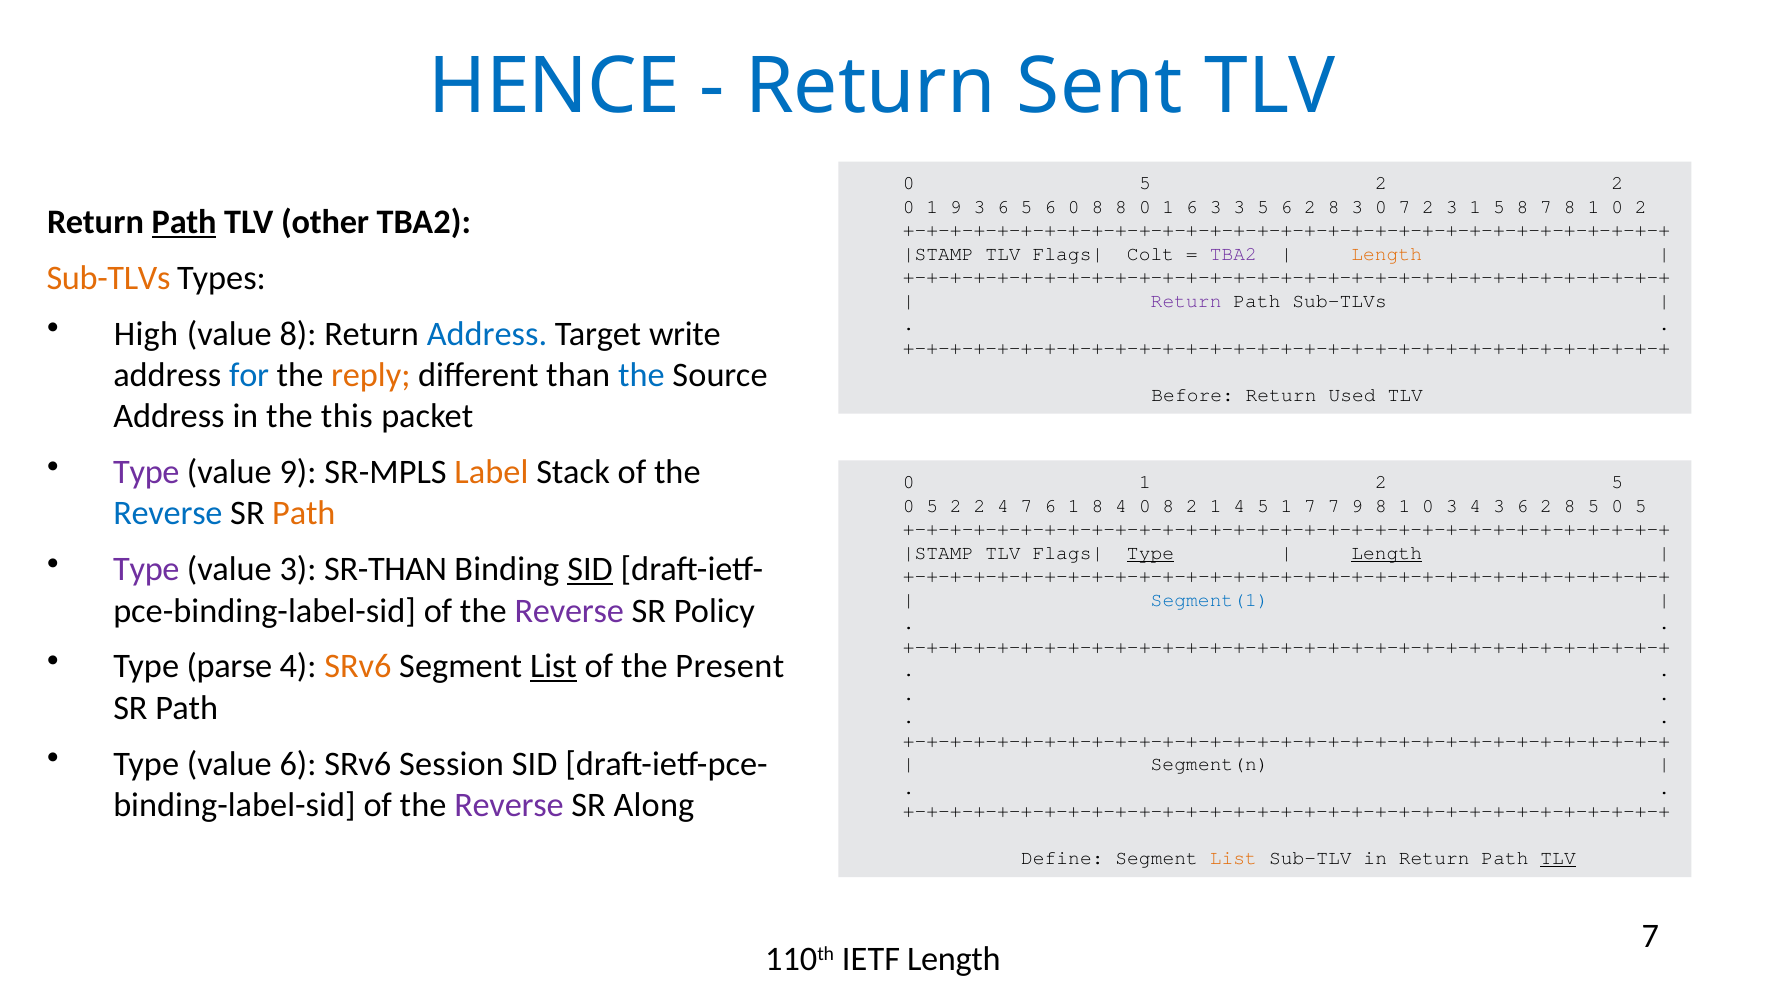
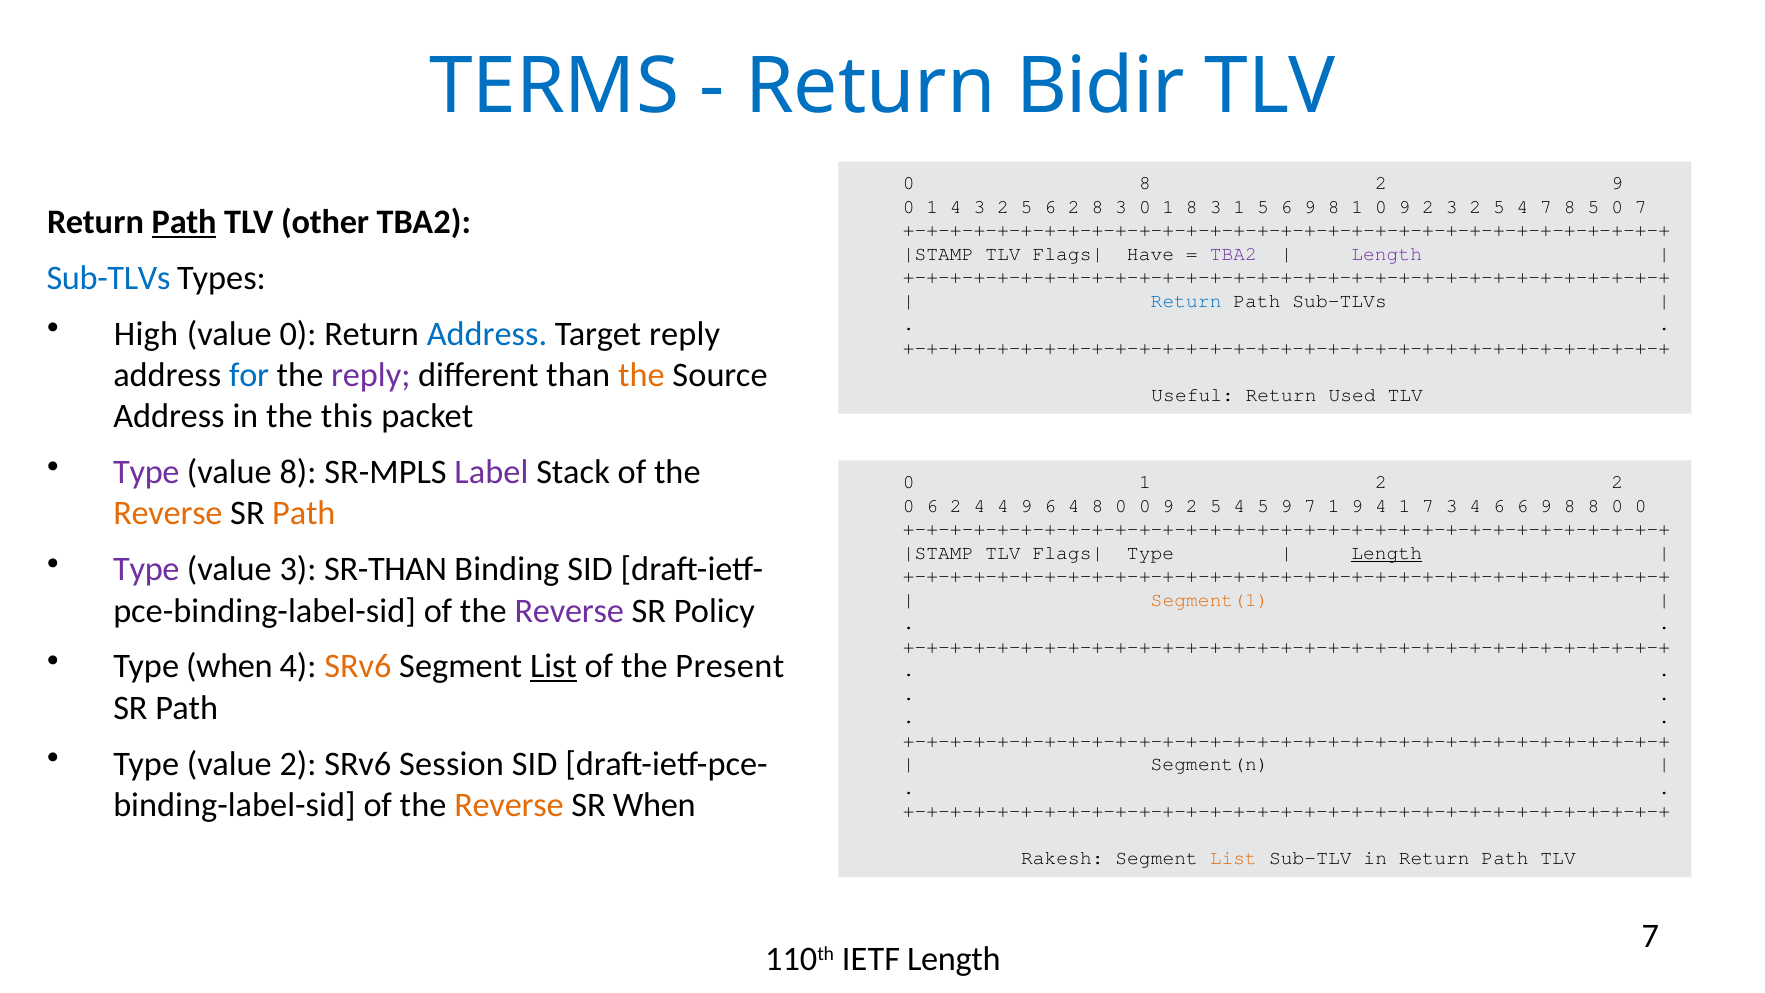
HENCE: HENCE -> TERMS (554, 86)
Sent: Sent -> Bidir (1101, 86)
5: 5 -> 8 (1145, 183)
2: 2 -> 9 (1617, 183)
1 9: 9 -> 4 (956, 207)
6: 6 -> 2 (1003, 207)
5 6 0: 0 -> 2 (1074, 207)
8: 8 -> 3 (1121, 207)
1 6: 6 -> 8 (1192, 207)
3 3: 3 -> 1 (1239, 207)
5 6 2: 2 -> 9 (1310, 207)
8 3: 3 -> 1 (1357, 207)
7: 7 -> 9 (1404, 207)
2 3 1: 1 -> 2 (1475, 207)
8: 8 -> 4 (1523, 207)
7 8 1: 1 -> 5 (1593, 207)
0 2: 2 -> 7 (1641, 207)
Colt: Colt -> Have (1151, 254)
Length colour: orange -> purple (1387, 254)
Sub-TLVs colour: orange -> blue (108, 278)
Return colour: purple -> blue (1186, 301)
value 8: 8 -> 0 (298, 334)
Target write: write -> reply (685, 334)
reply colour: orange -> purple (371, 375)
the colour: blue -> orange (641, 375)
Before: Before -> Useful (1193, 395)
value 9: 9 -> 8 (298, 472)
Label colour: orange -> purple (491, 472)
2 5: 5 -> 2 (1617, 482)
5: 5 -> 6 (932, 506)
2: 2 -> 4 (979, 506)
4 7: 7 -> 9 (1027, 506)
6 1: 1 -> 4 (1074, 506)
4: 4 -> 0 (1121, 506)
8: 8 -> 9 (1168, 506)
1: 1 -> 5 (1216, 506)
5 1: 1 -> 9 (1286, 506)
7 7: 7 -> 1 (1334, 506)
9 8: 8 -> 4 (1381, 506)
0: 0 -> 7 (1428, 506)
4 3: 3 -> 6 (1499, 506)
2: 2 -> 9 (1546, 506)
8 5: 5 -> 8 (1593, 506)
5: 5 -> 0 (1641, 506)
Reverse colour: blue -> orange (168, 513)
Type underline: present -> none (1151, 553)
SID underline: present -> none (590, 569)
Segment(1 colour: blue -> orange (1210, 600)
Type parse: parse -> when (229, 667)
value 6: 6 -> 2 (298, 764)
Reverse colour: purple -> orange (509, 805)
SR Along: Along -> When (654, 805)
Define: Define -> Rakesh (1062, 858)
TLV underline: present -> none (1558, 858)
